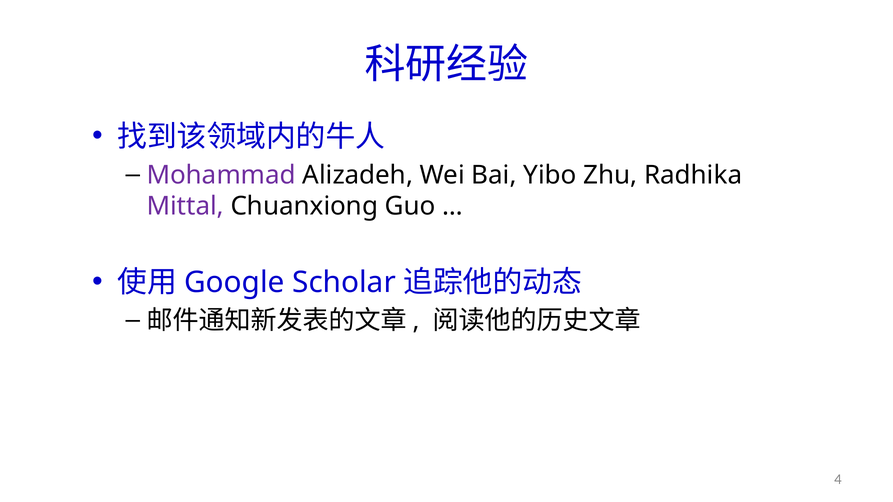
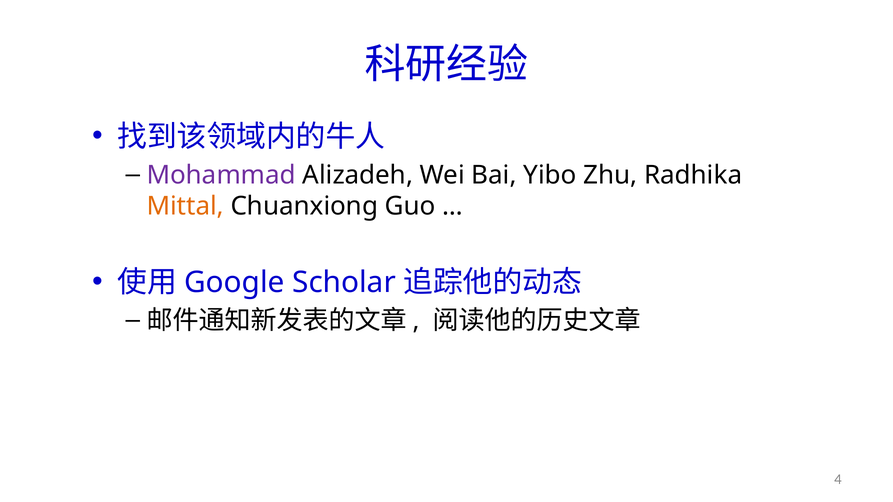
Mittal colour: purple -> orange (185, 206)
